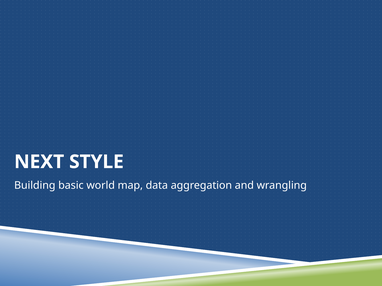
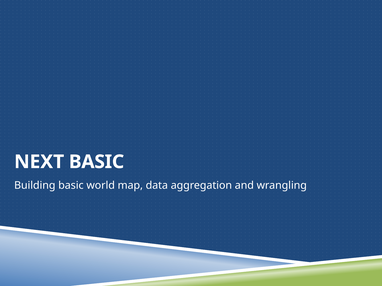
NEXT STYLE: STYLE -> BASIC (97, 162)
